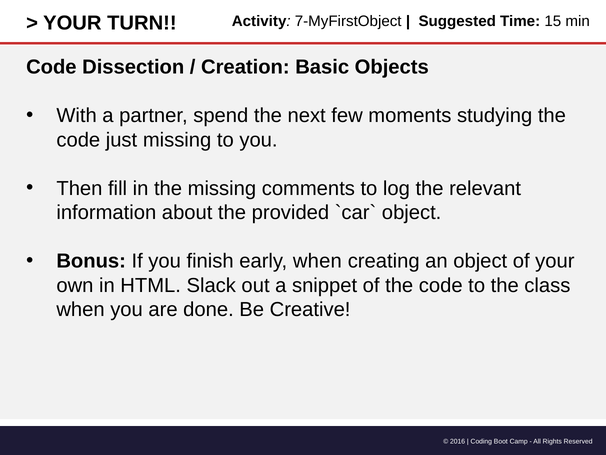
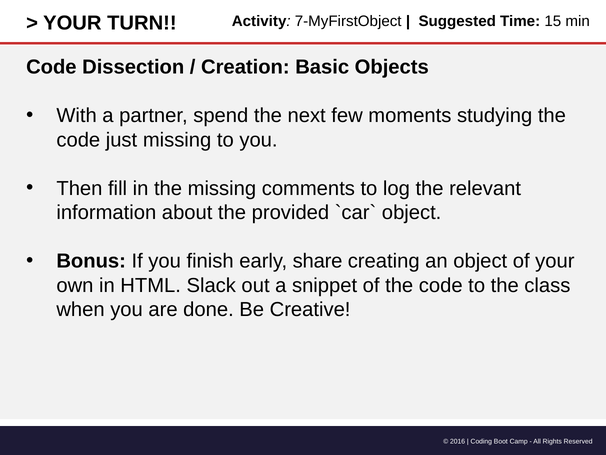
early when: when -> share (318, 261)
